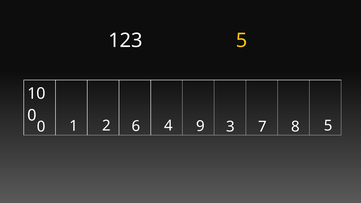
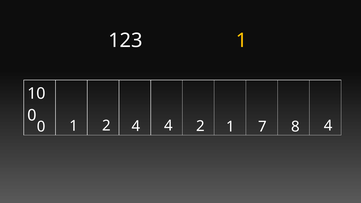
123 5: 5 -> 1 (242, 41)
2 9: 9 -> 2 (201, 126)
4 3: 3 -> 1 (230, 127)
8 5: 5 -> 4 (328, 126)
1 6: 6 -> 4 (136, 126)
